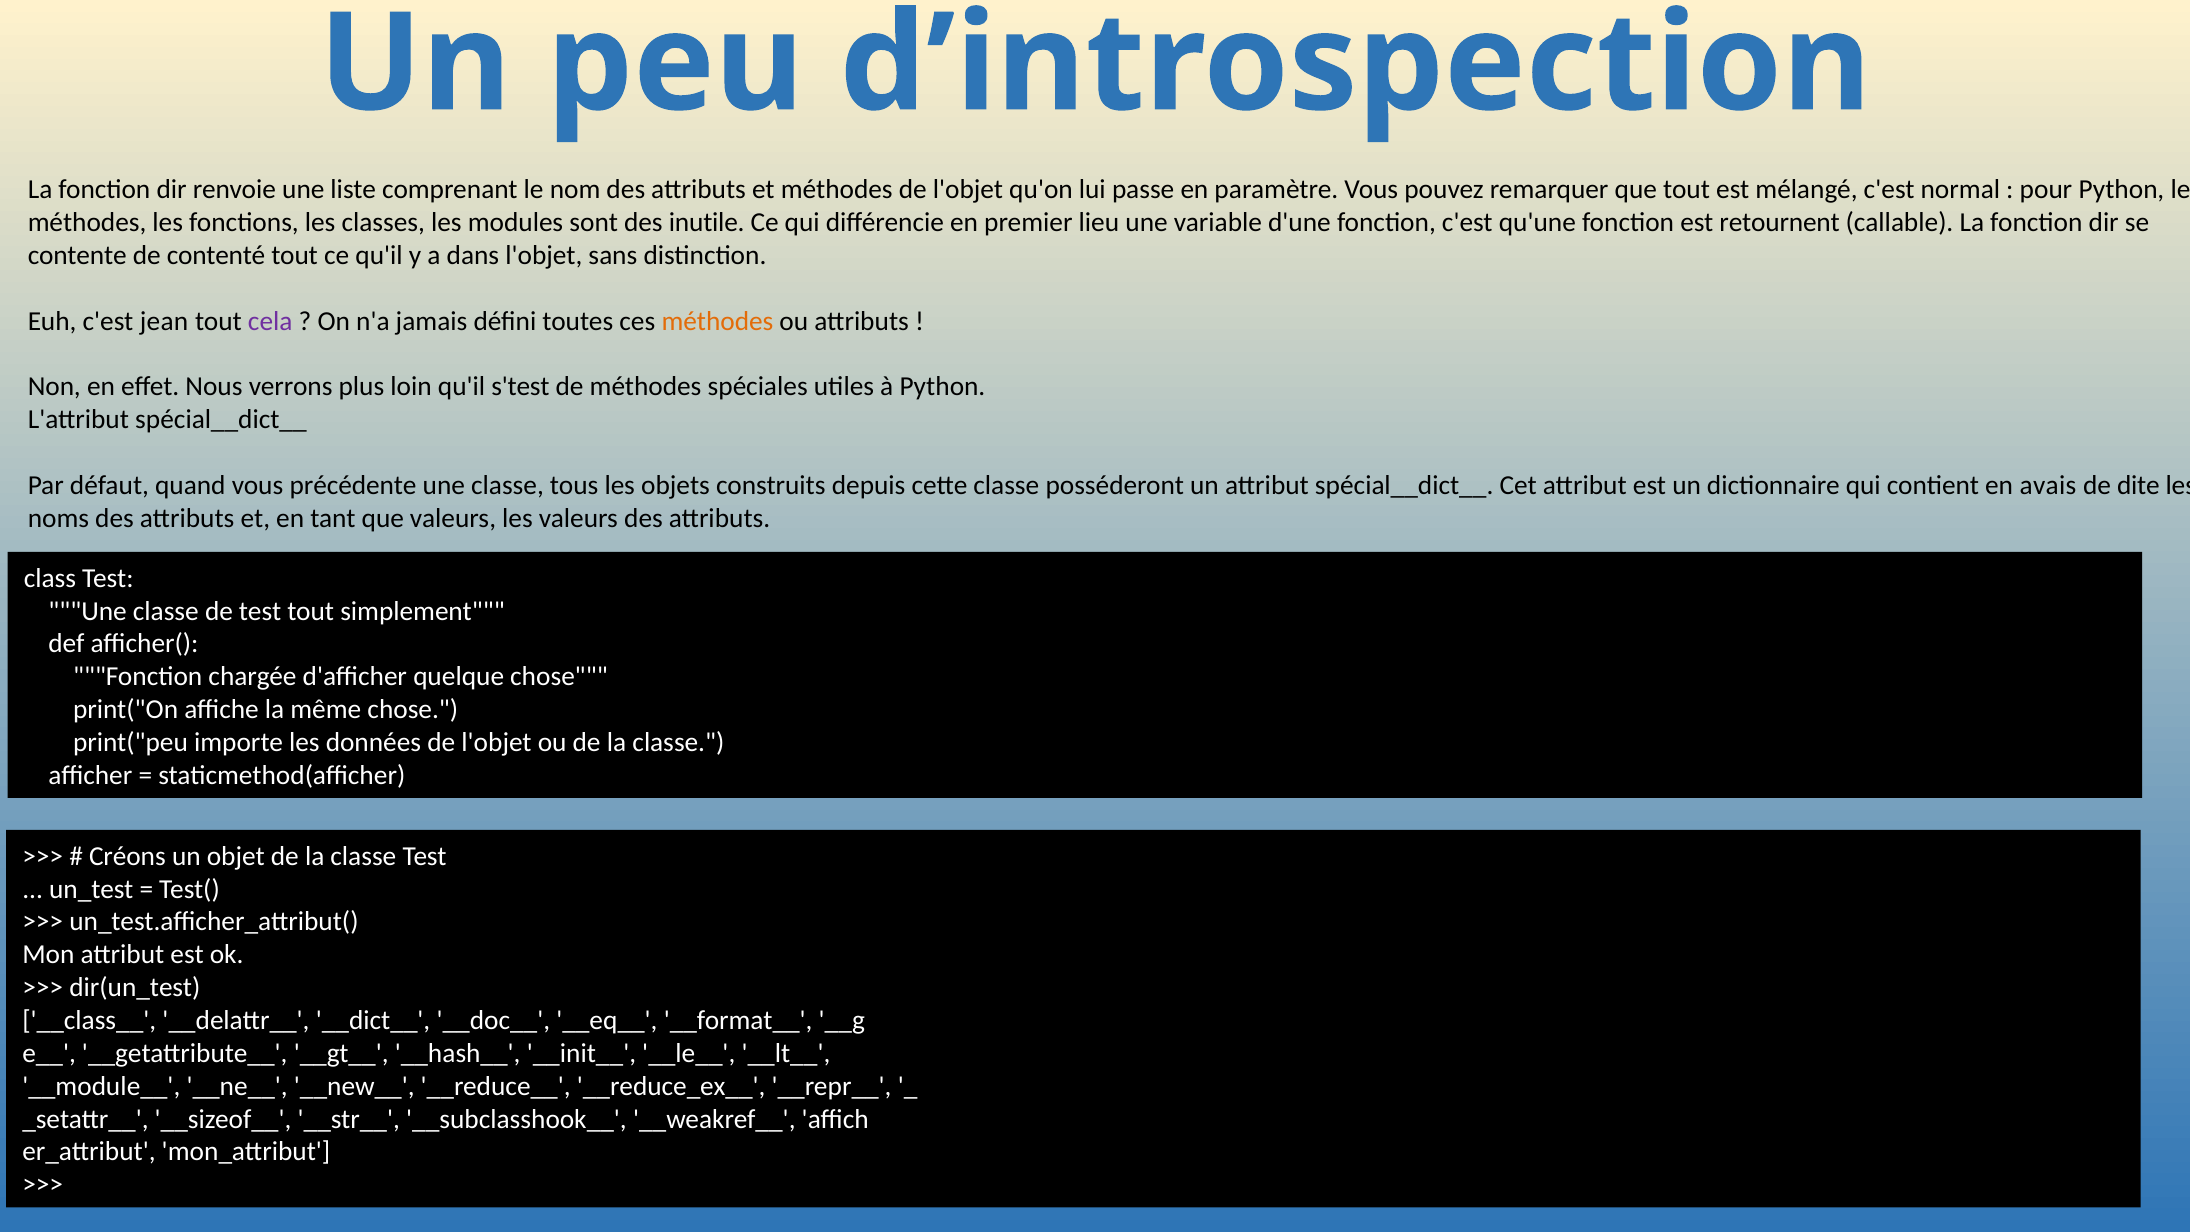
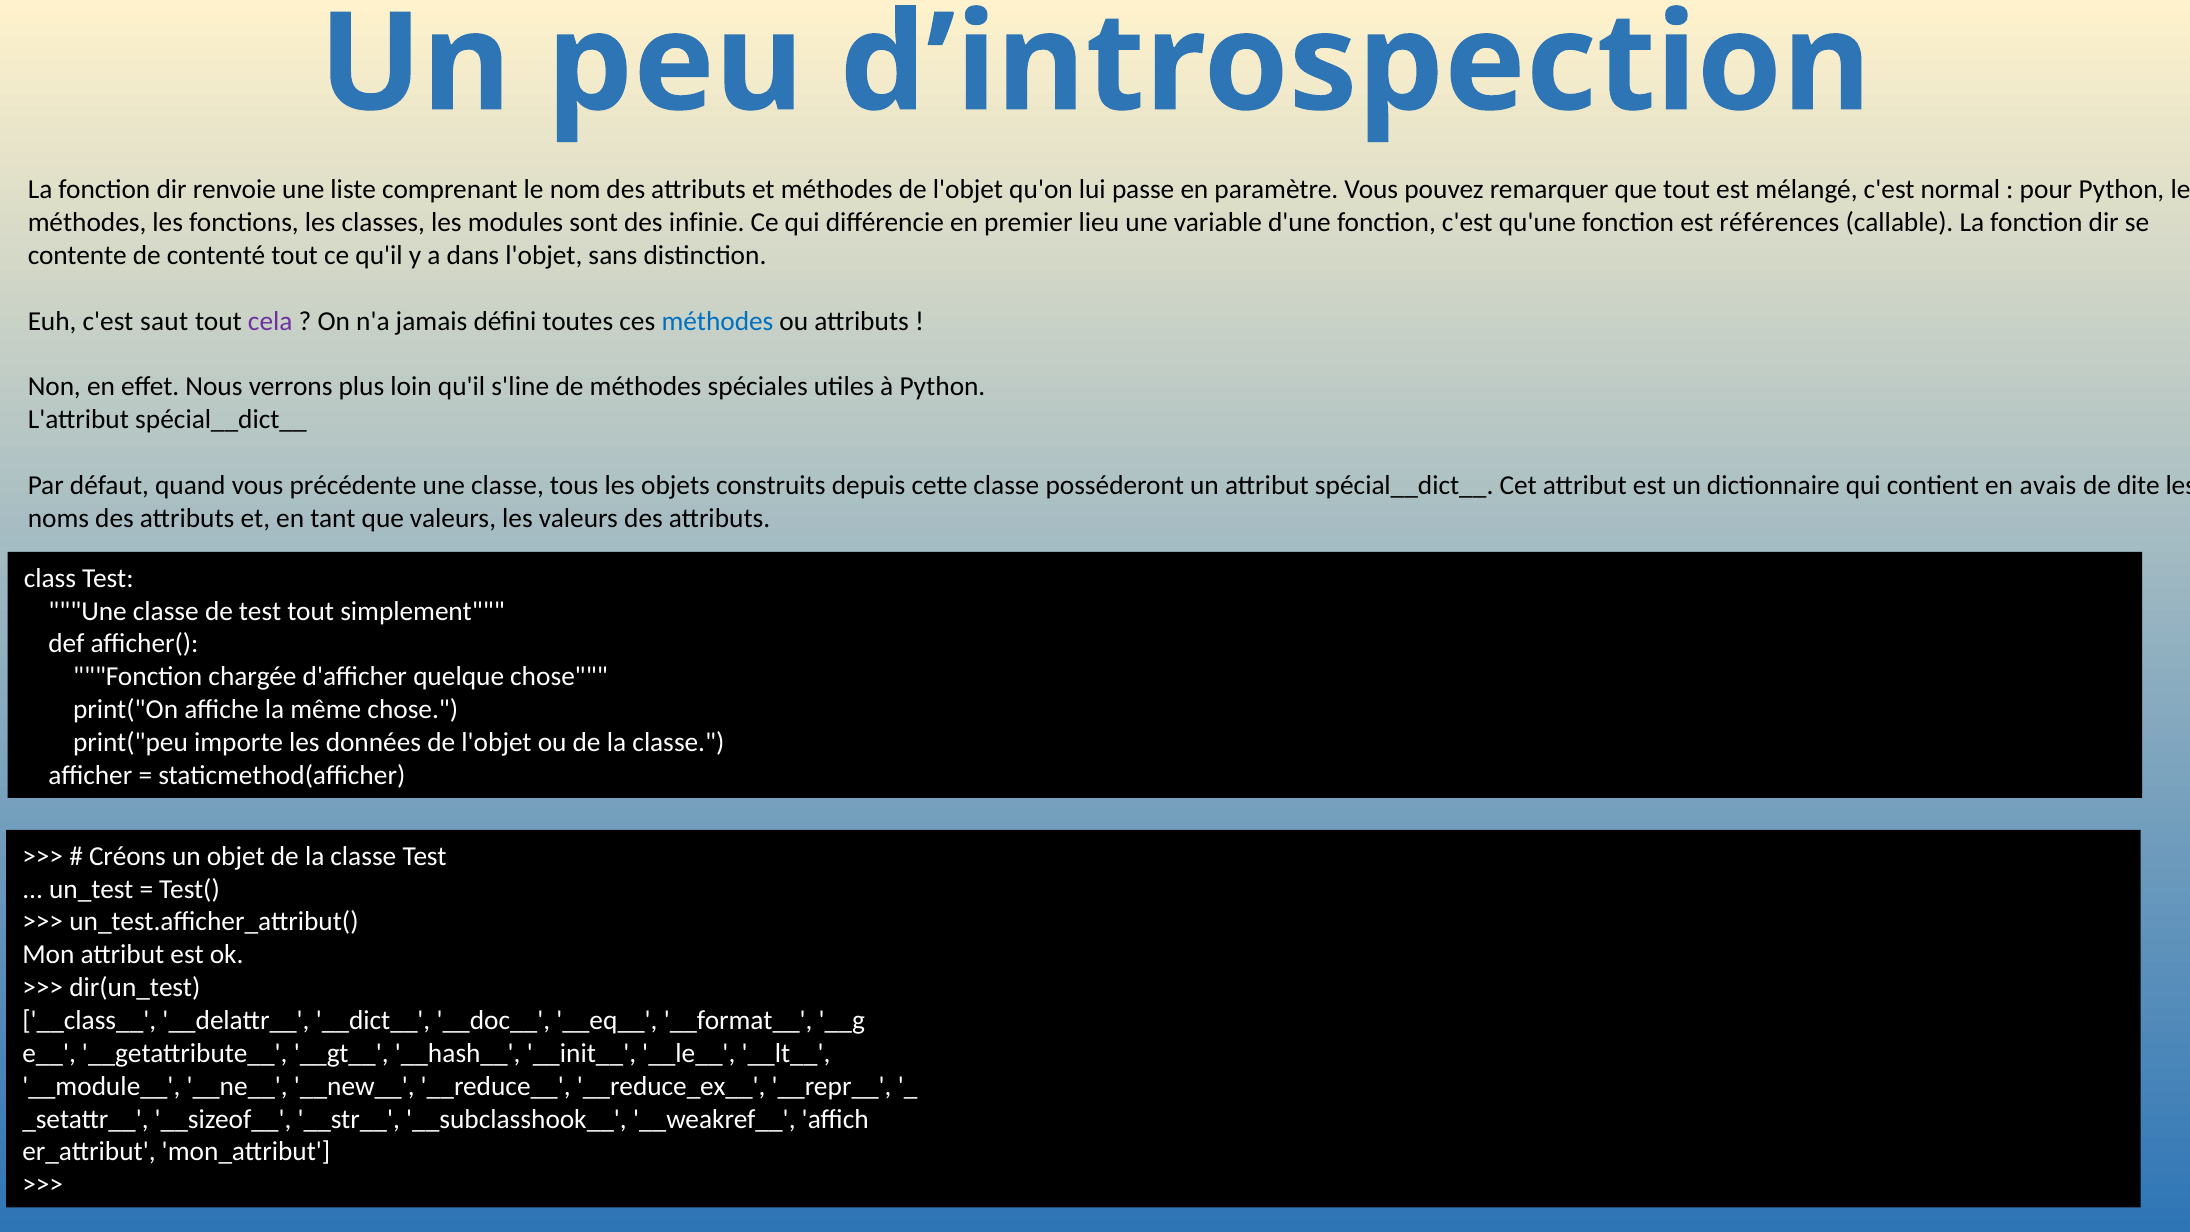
inutile: inutile -> infinie (707, 222)
retournent: retournent -> références (1779, 222)
jean: jean -> saut (164, 321)
méthodes colour: orange -> blue (717, 321)
s'test: s'test -> s'line (520, 387)
